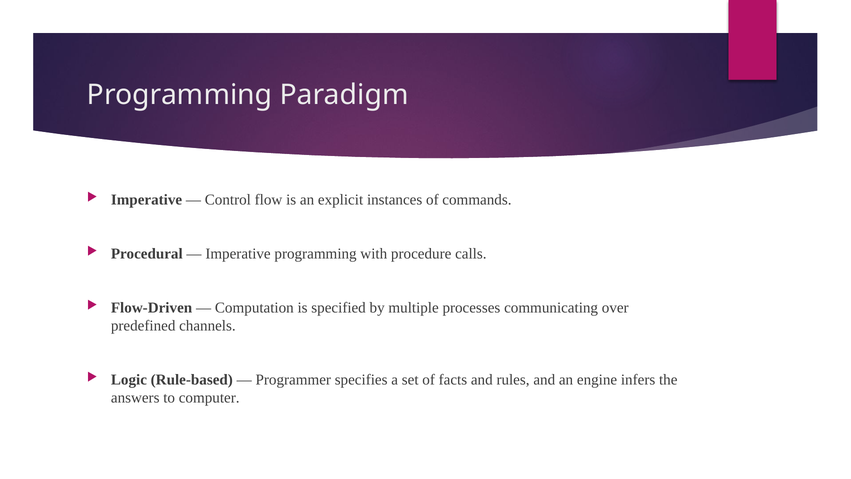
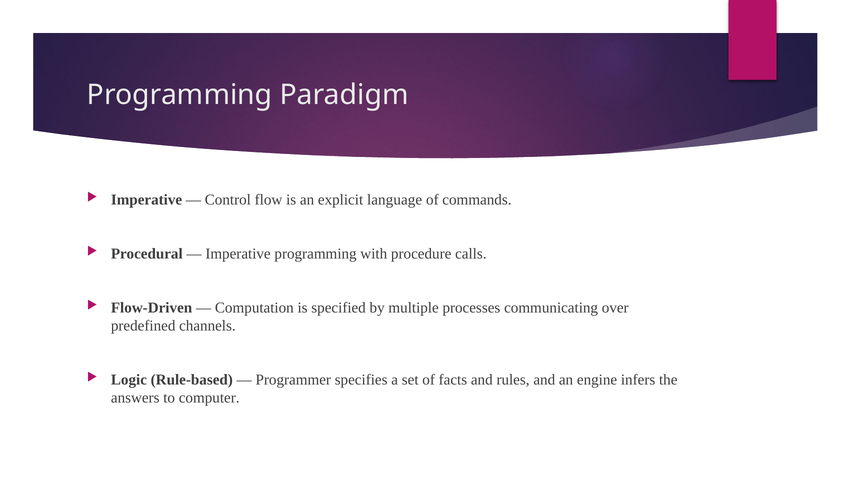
instances: instances -> language (395, 200)
